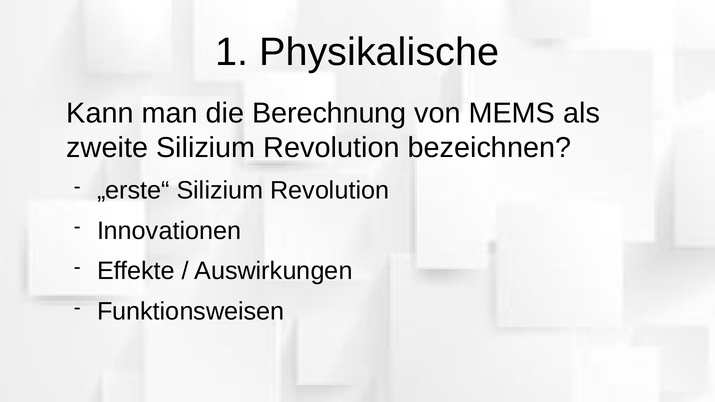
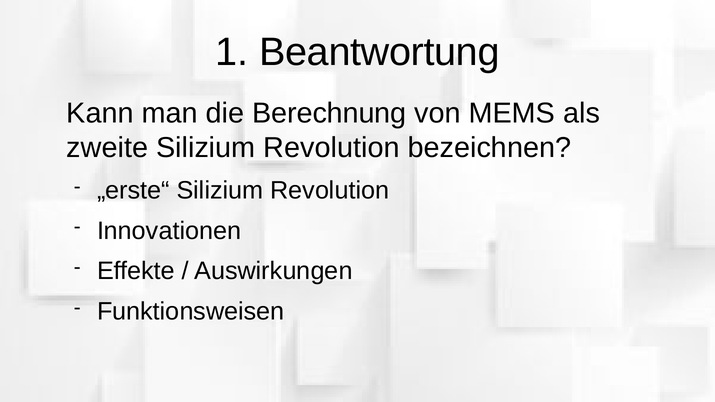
Physikalische: Physikalische -> Beantwortung (379, 52)
